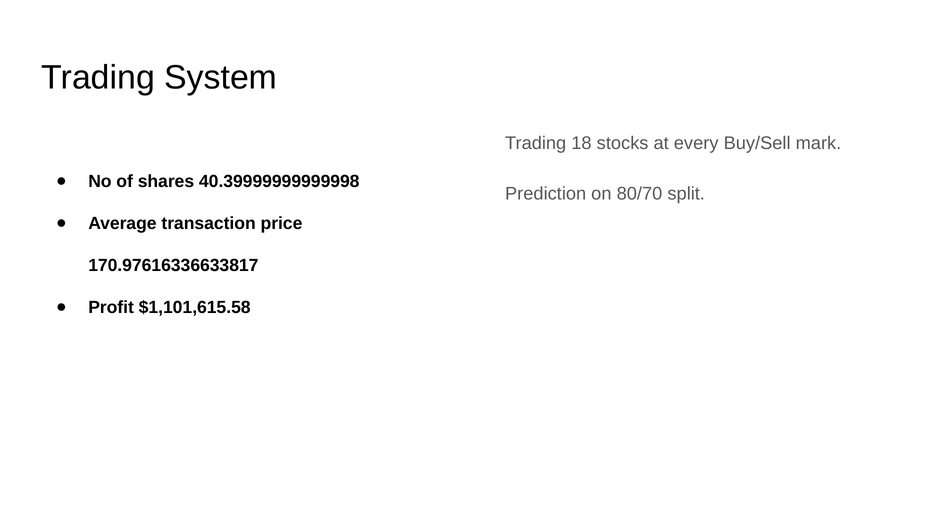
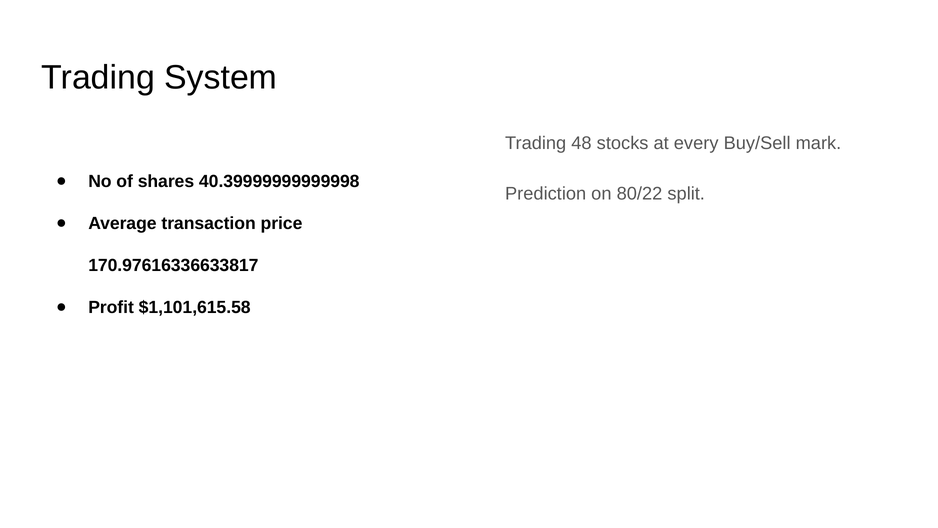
18: 18 -> 48 (581, 143)
80/70: 80/70 -> 80/22 (640, 194)
